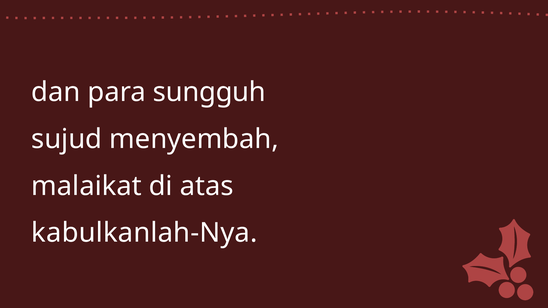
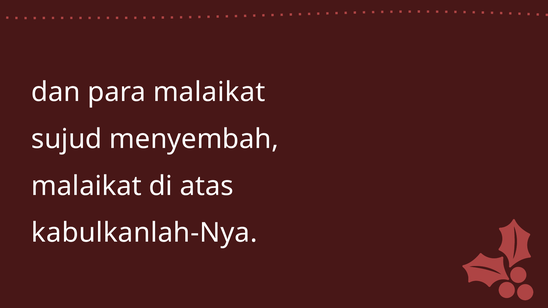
para sungguh: sungguh -> malaikat (209, 92)
